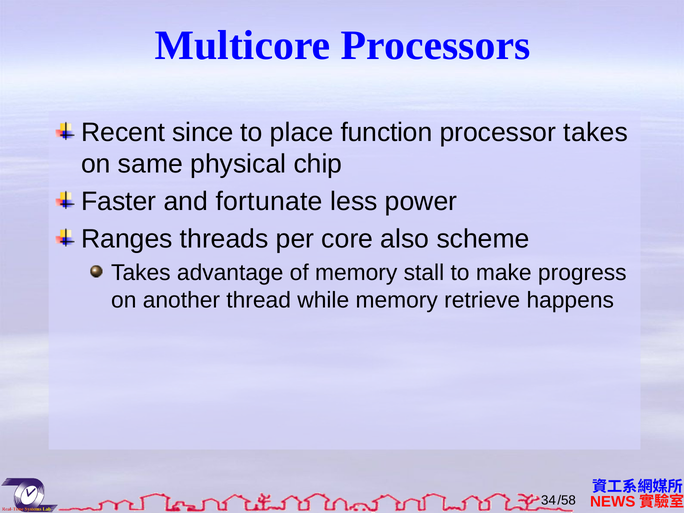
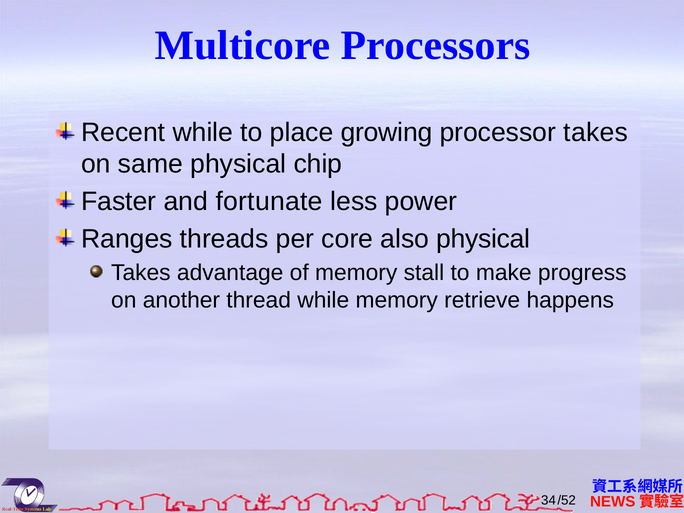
Recent since: since -> while (203, 132)
function: function -> growing (387, 132)
also scheme: scheme -> physical (483, 239)
/58: /58 -> /52 (567, 500)
